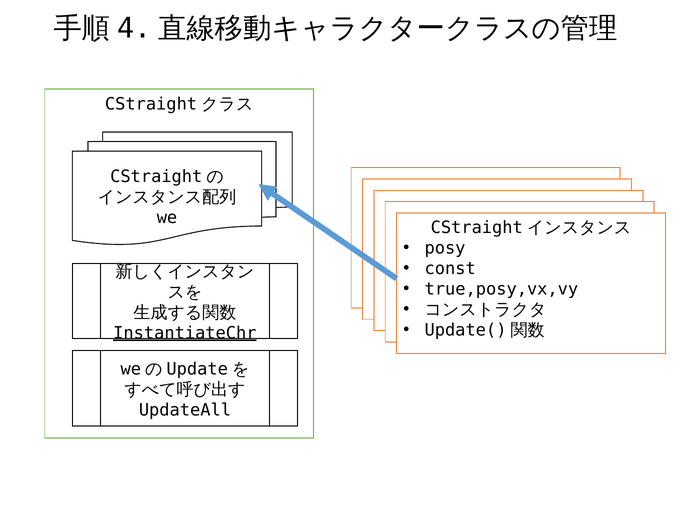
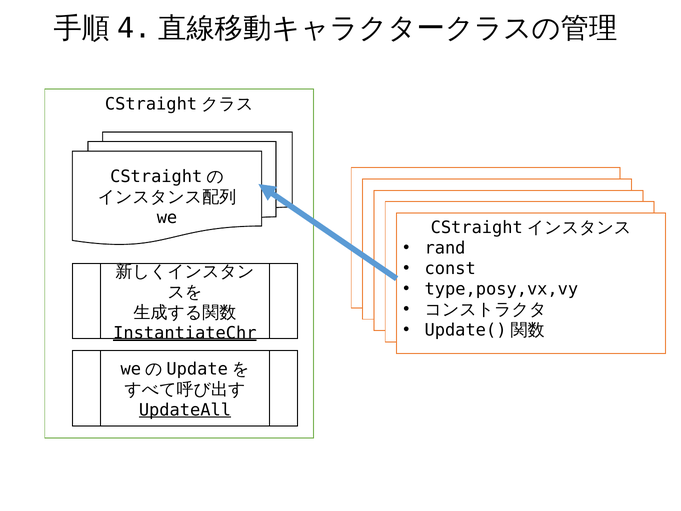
posy: posy -> rand (445, 248)
true,posy,vx,vy: true,posy,vx,vy -> type,posy,vx,vy (501, 289)
UpdateAll underline: none -> present (185, 410)
